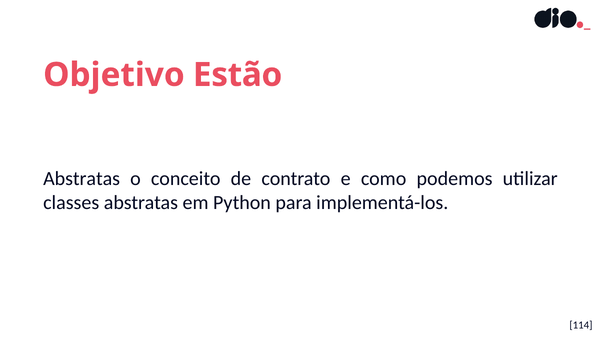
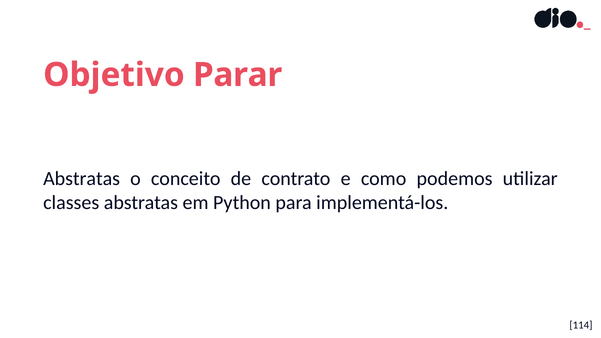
Estão: Estão -> Parar (238, 75)
